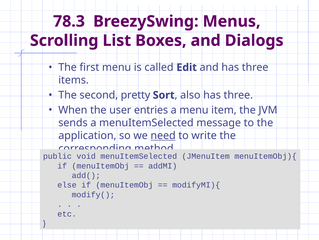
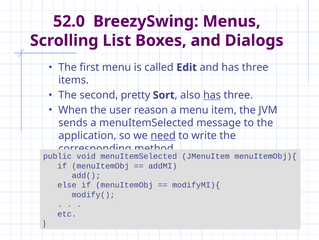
78.3: 78.3 -> 52.0 (69, 21)
has underline: none -> present (212, 95)
entries: entries -> reason (151, 110)
